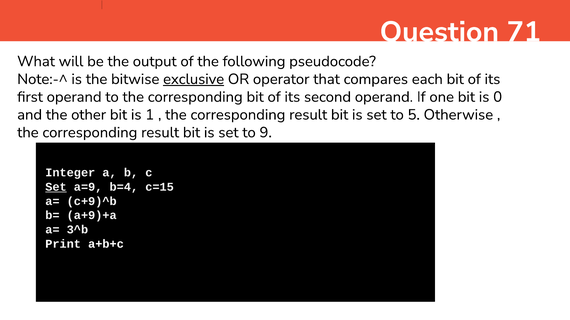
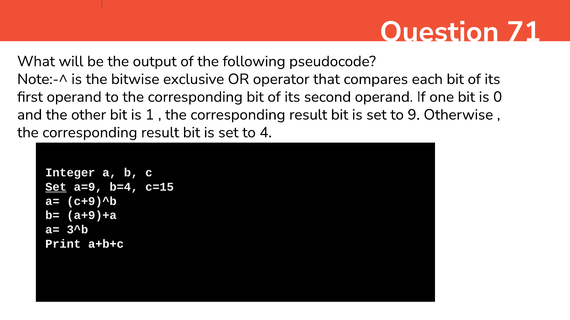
exclusive underline: present -> none (194, 79)
5: 5 -> 9 (414, 115)
9: 9 -> 4 (266, 133)
